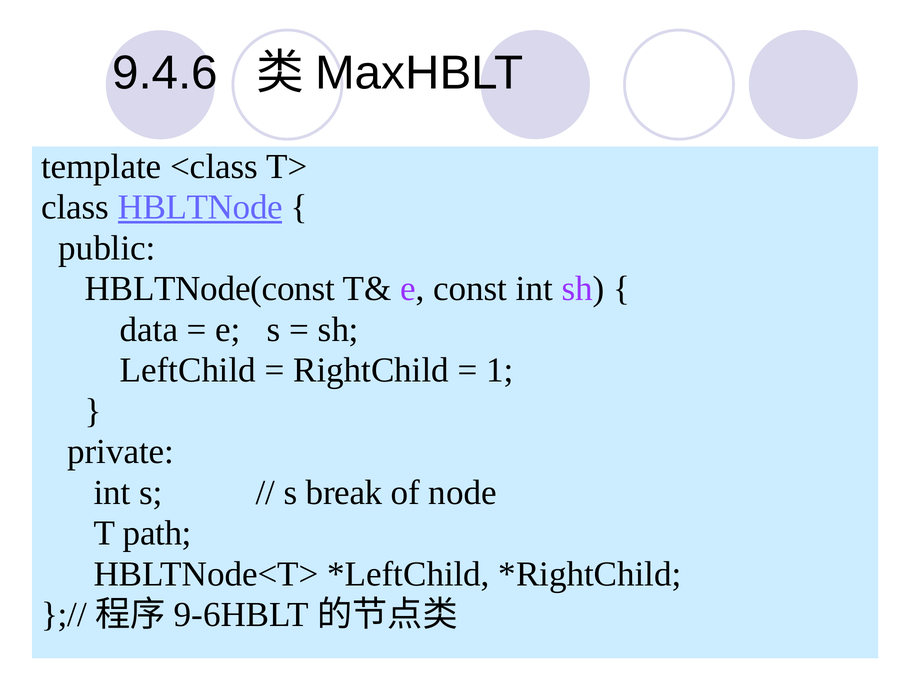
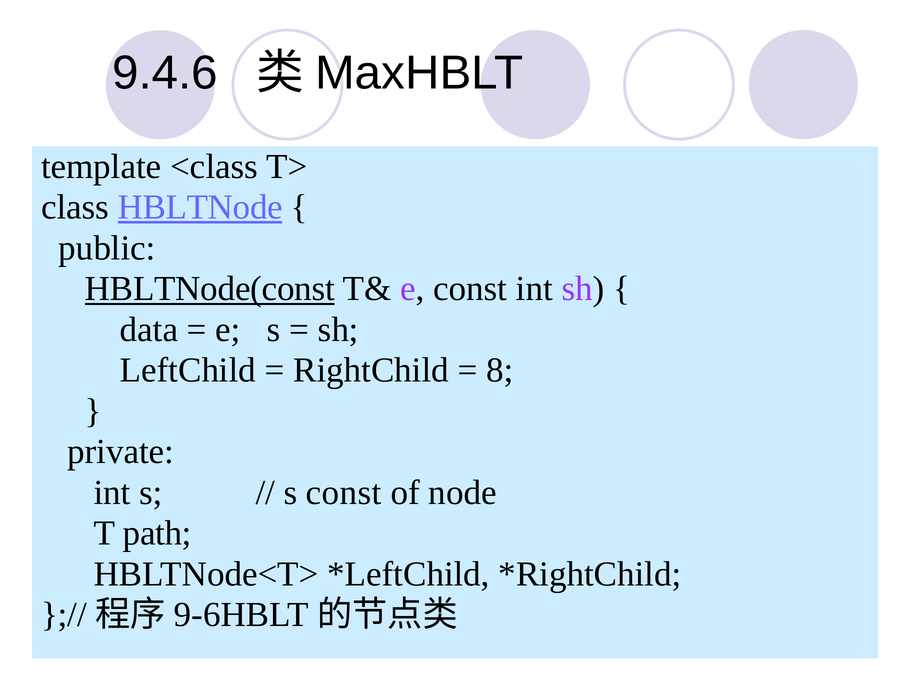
HBLTNode(const underline: none -> present (210, 289)
1: 1 -> 8 (500, 370)
s break: break -> const (344, 493)
